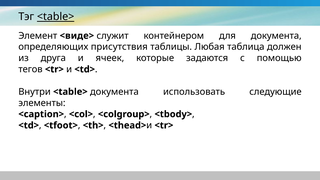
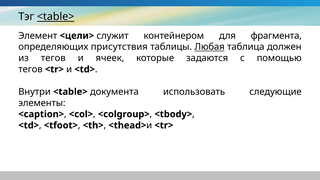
<виде>: <виде> -> <цели> (77, 36)
для документа: документа -> фрагмента (276, 36)
Любая underline: none -> present (210, 47)
из друга: друга -> тегов (53, 58)
